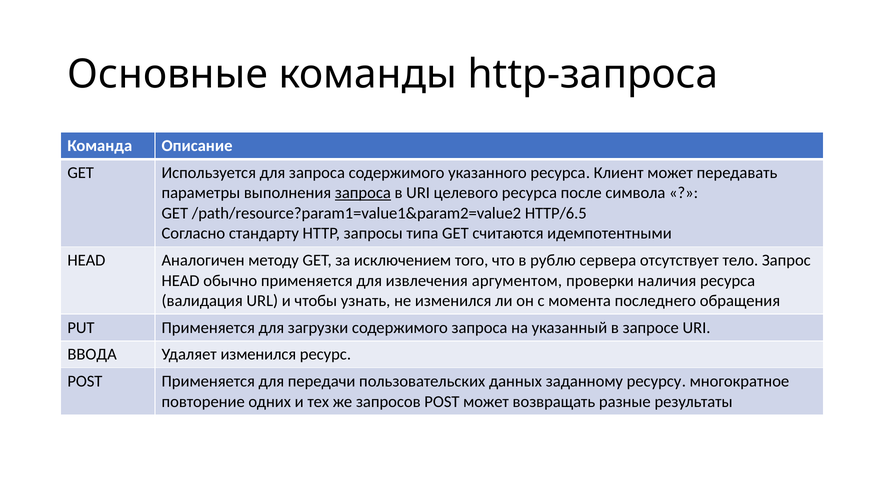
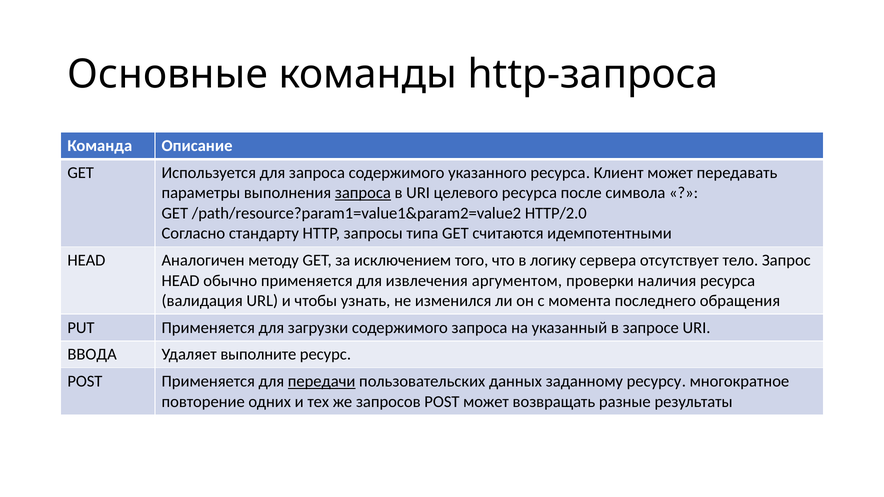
HTTP/6.5: HTTP/6.5 -> HTTP/2.0 (556, 213)
рублю: рублю -> логику (553, 260)
Удаляет изменился: изменился -> выполните (258, 355)
передачи underline: none -> present (322, 382)
